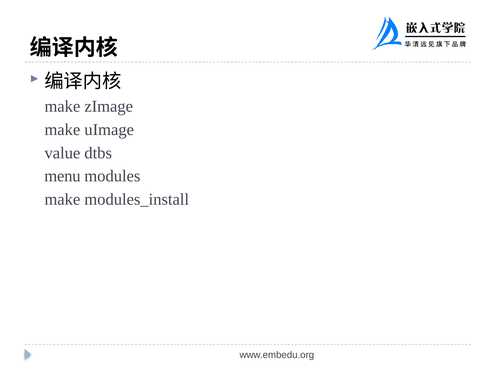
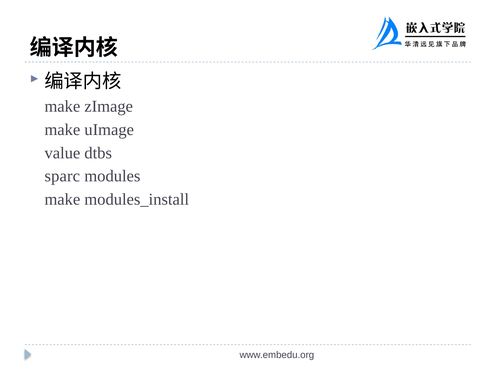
menu: menu -> sparc (62, 176)
